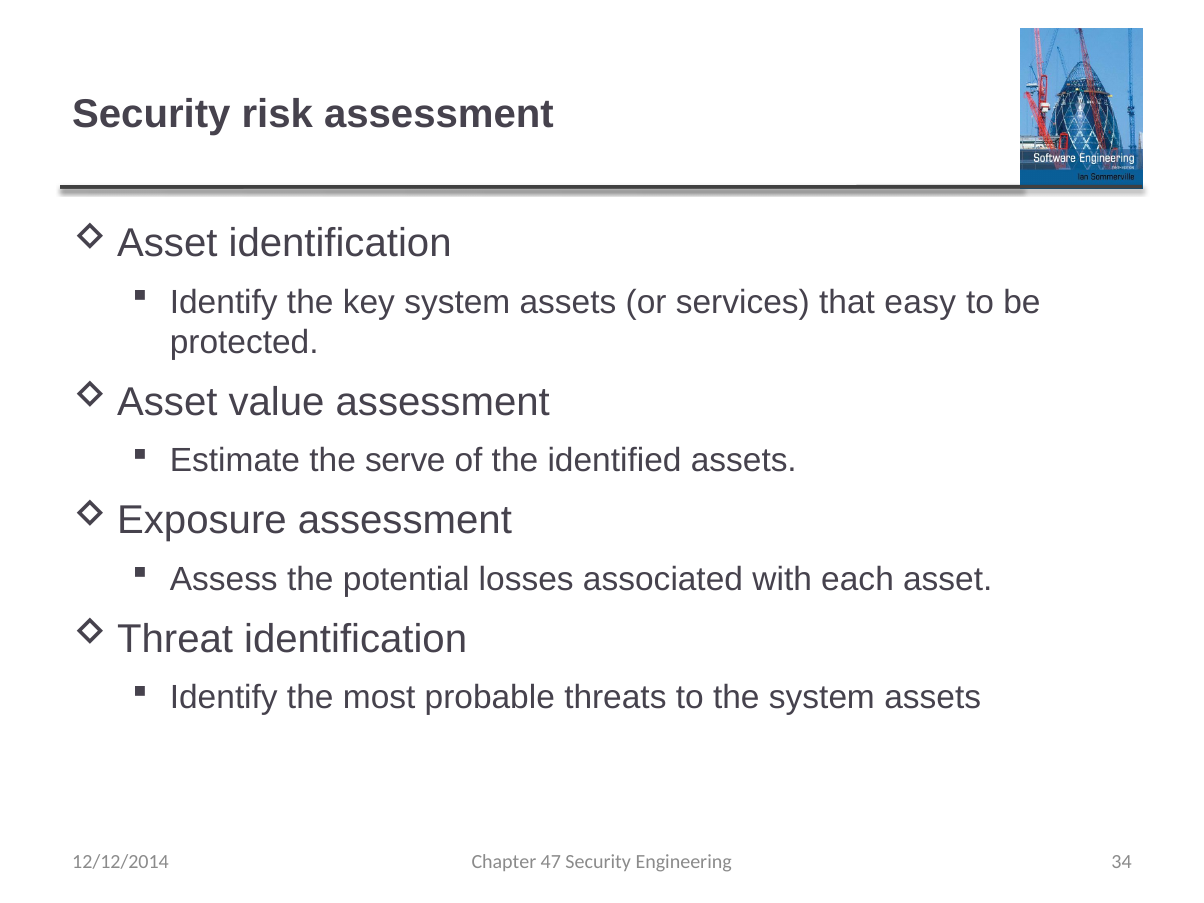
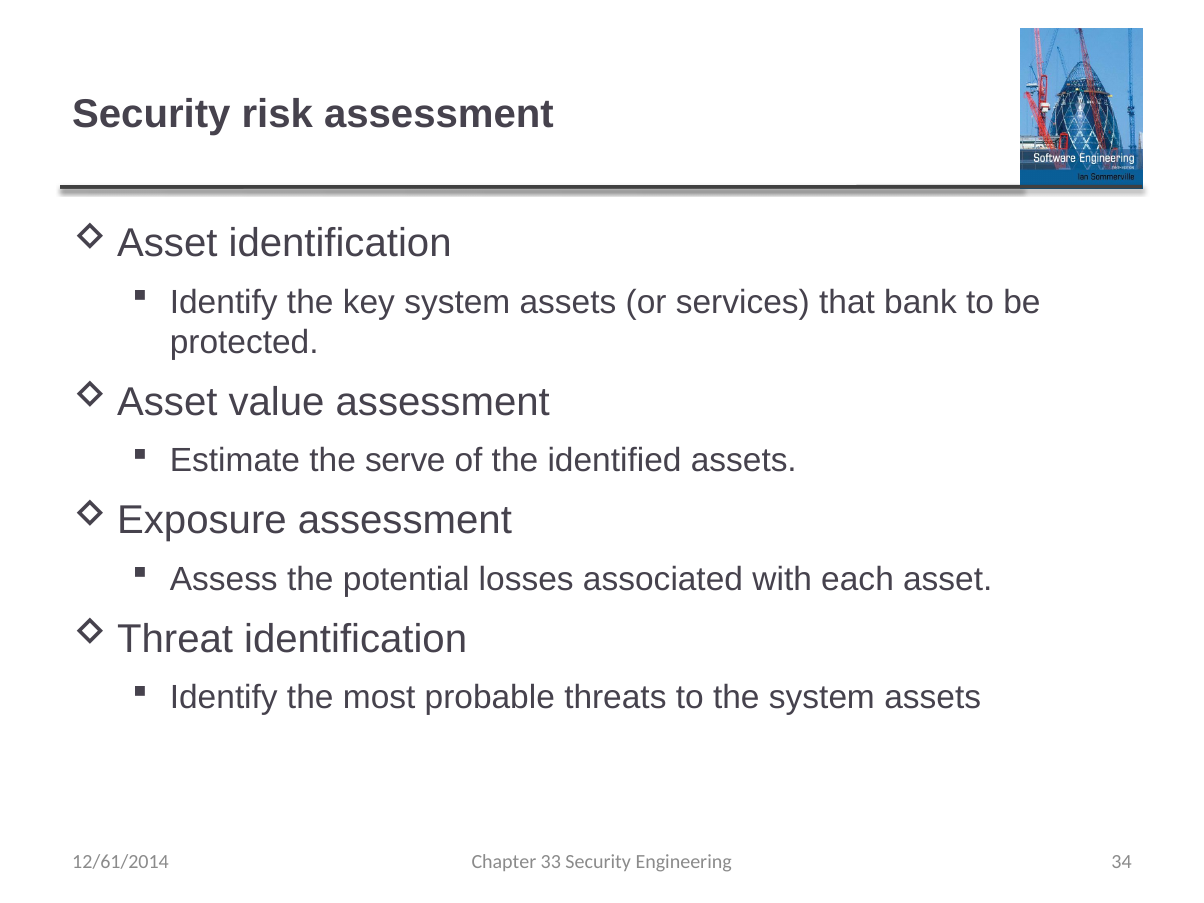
easy: easy -> bank (920, 302)
47: 47 -> 33 (551, 862)
12/12/2014: 12/12/2014 -> 12/61/2014 (121, 862)
